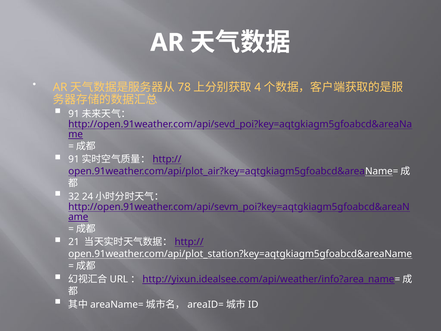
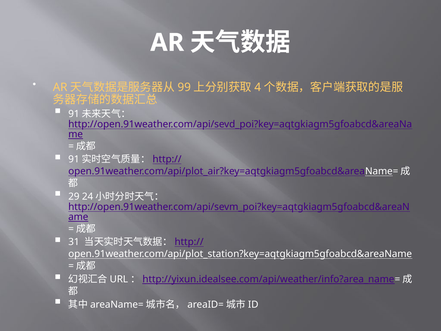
78: 78 -> 99 (184, 87)
32: 32 -> 29 (74, 196)
21: 21 -> 31 (74, 242)
